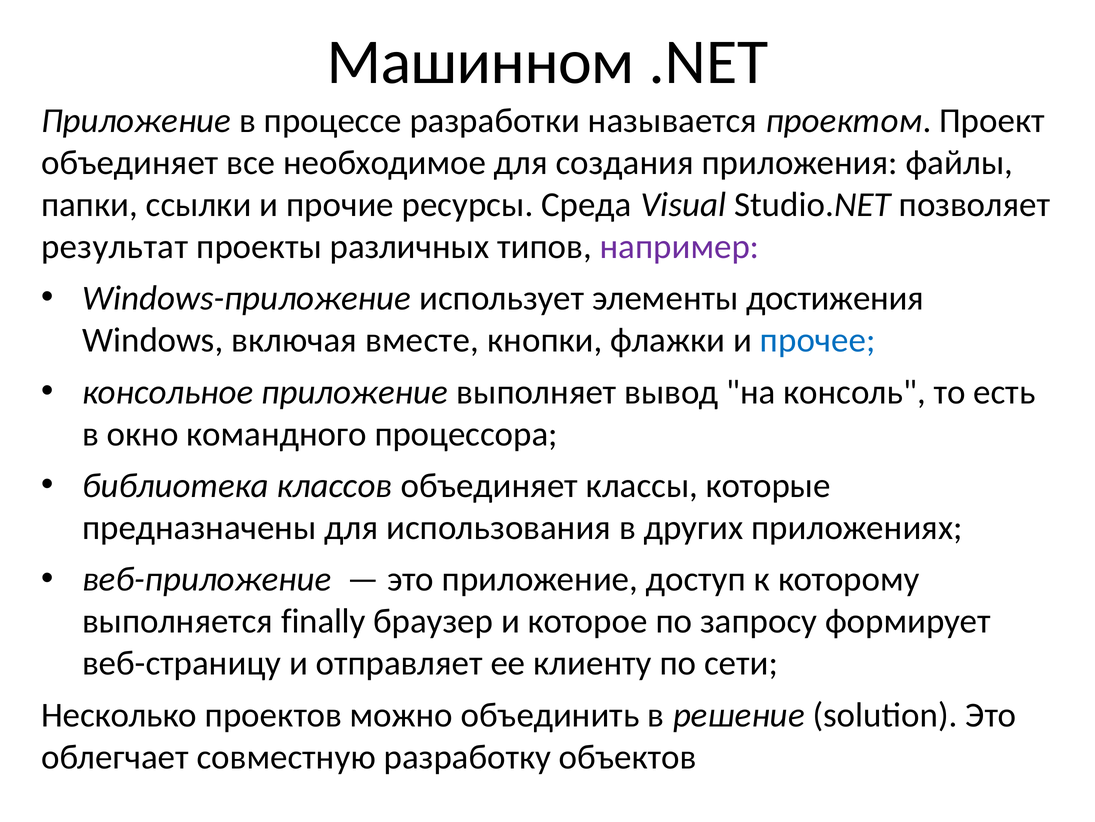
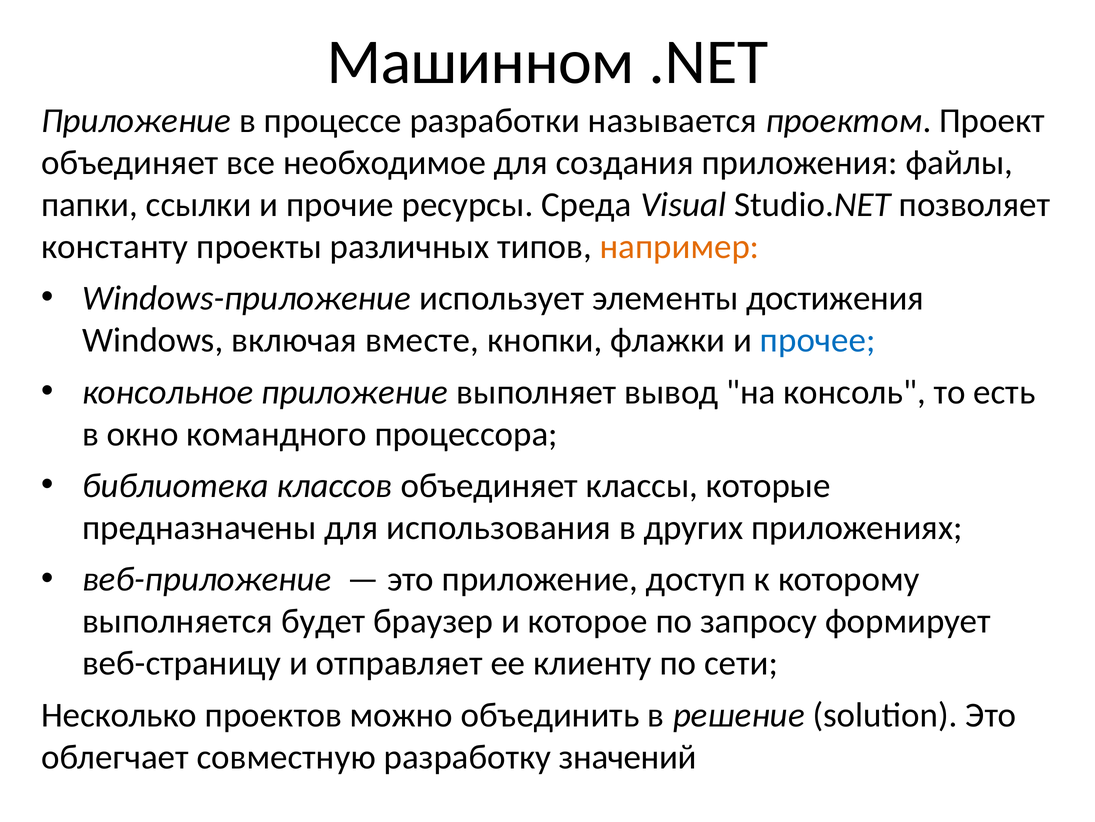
результат: результат -> константу (115, 246)
например colour: purple -> orange (680, 246)
finally: finally -> будет (323, 621)
объектов: объектов -> значений (628, 756)
